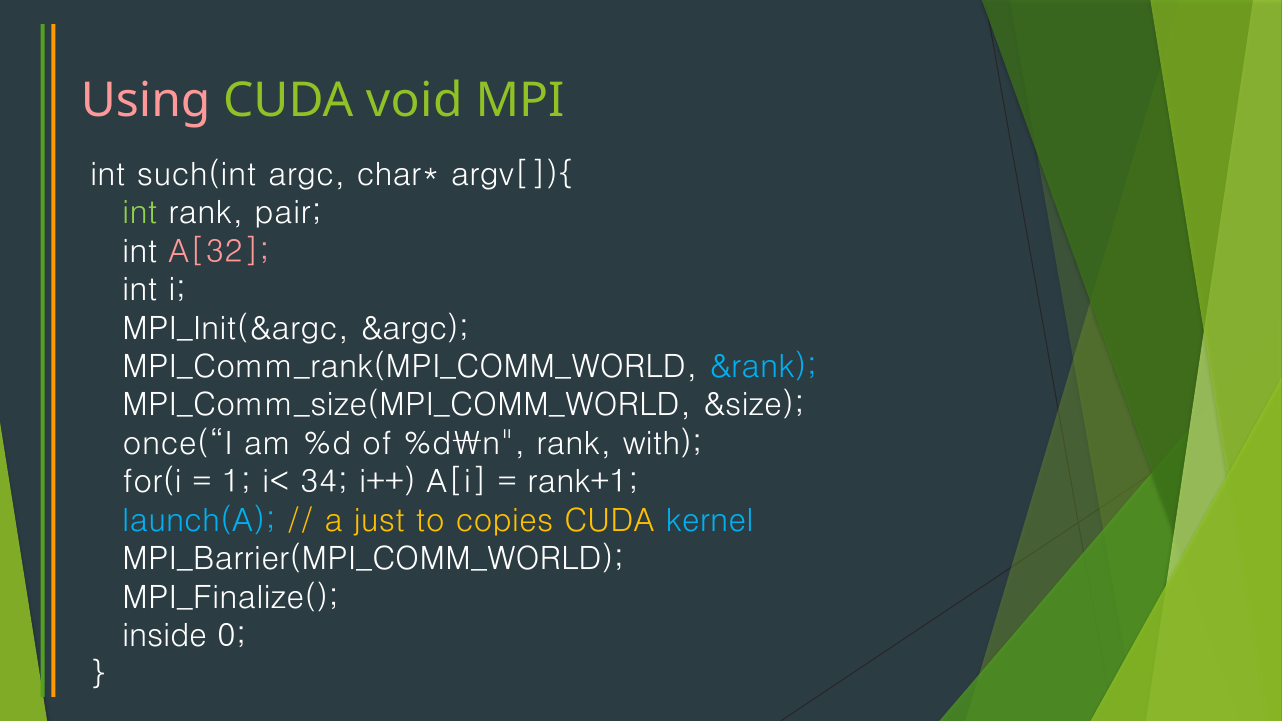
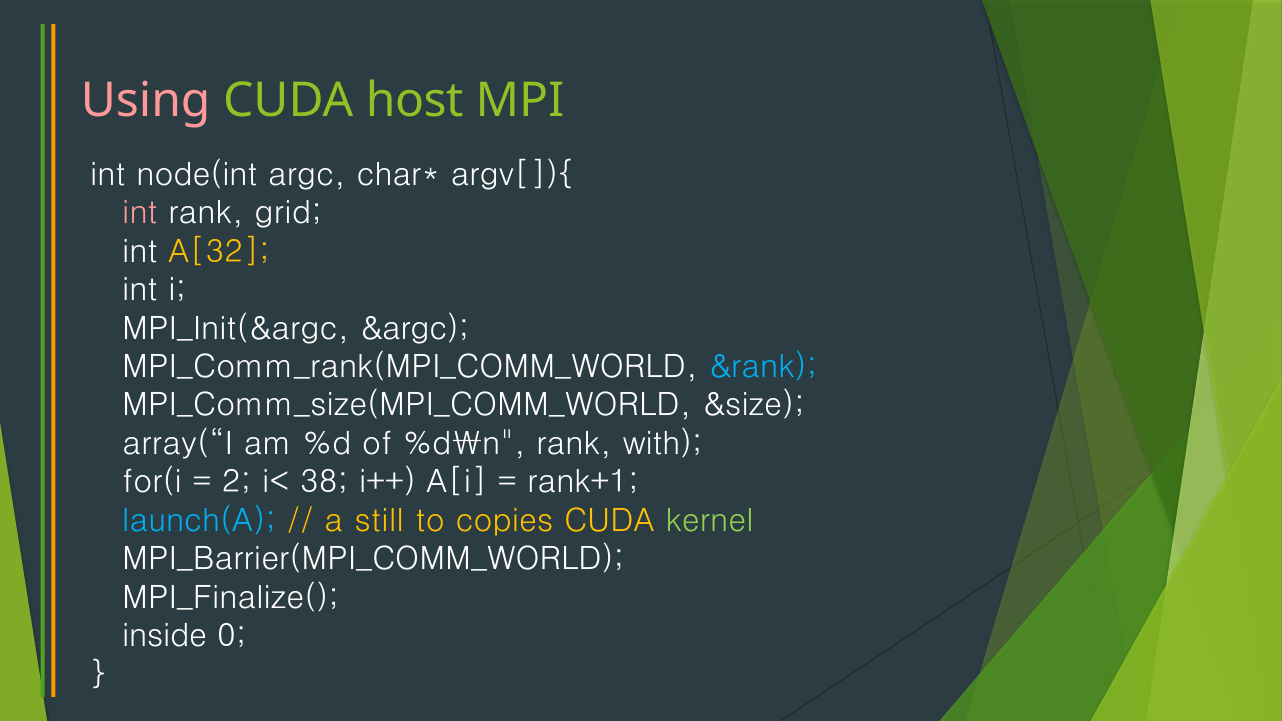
void: void -> host (415, 101)
such(int: such(int -> node(int (197, 175)
int colour: light green -> pink (140, 213)
pair: pair -> grid (288, 213)
A[32 colour: pink -> yellow (219, 252)
once(“I: once(“I -> array(“I (178, 444)
1: 1 -> 2 (237, 482)
34: 34 -> 38 (324, 482)
just: just -> still (379, 521)
kernel colour: light blue -> light green (710, 521)
